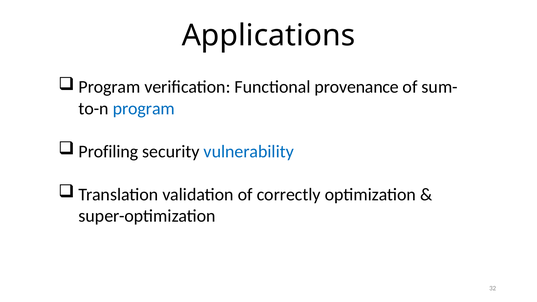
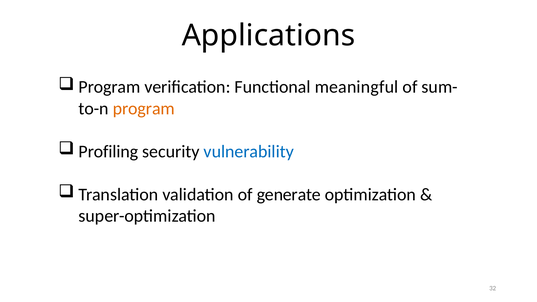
provenance: provenance -> meaningful (357, 87)
program colour: blue -> orange (144, 109)
correctly: correctly -> generate (289, 194)
